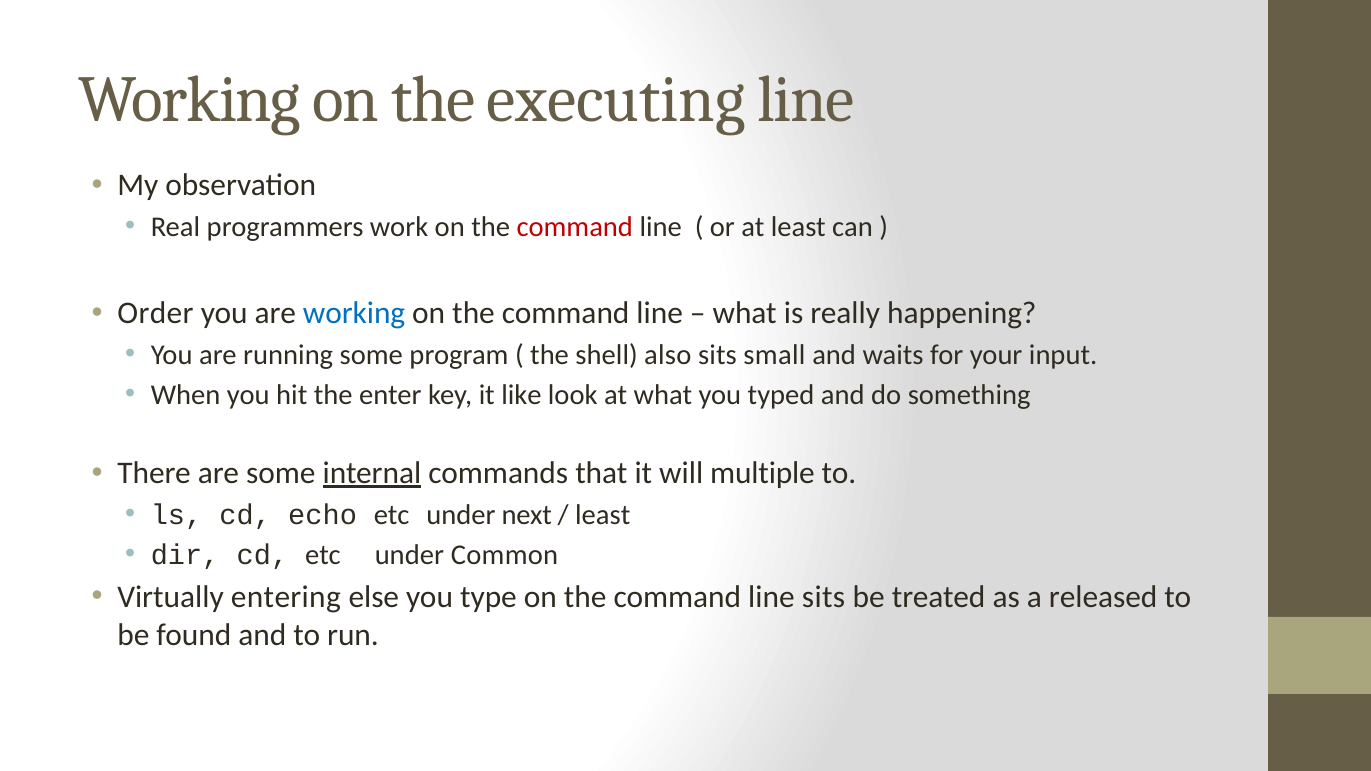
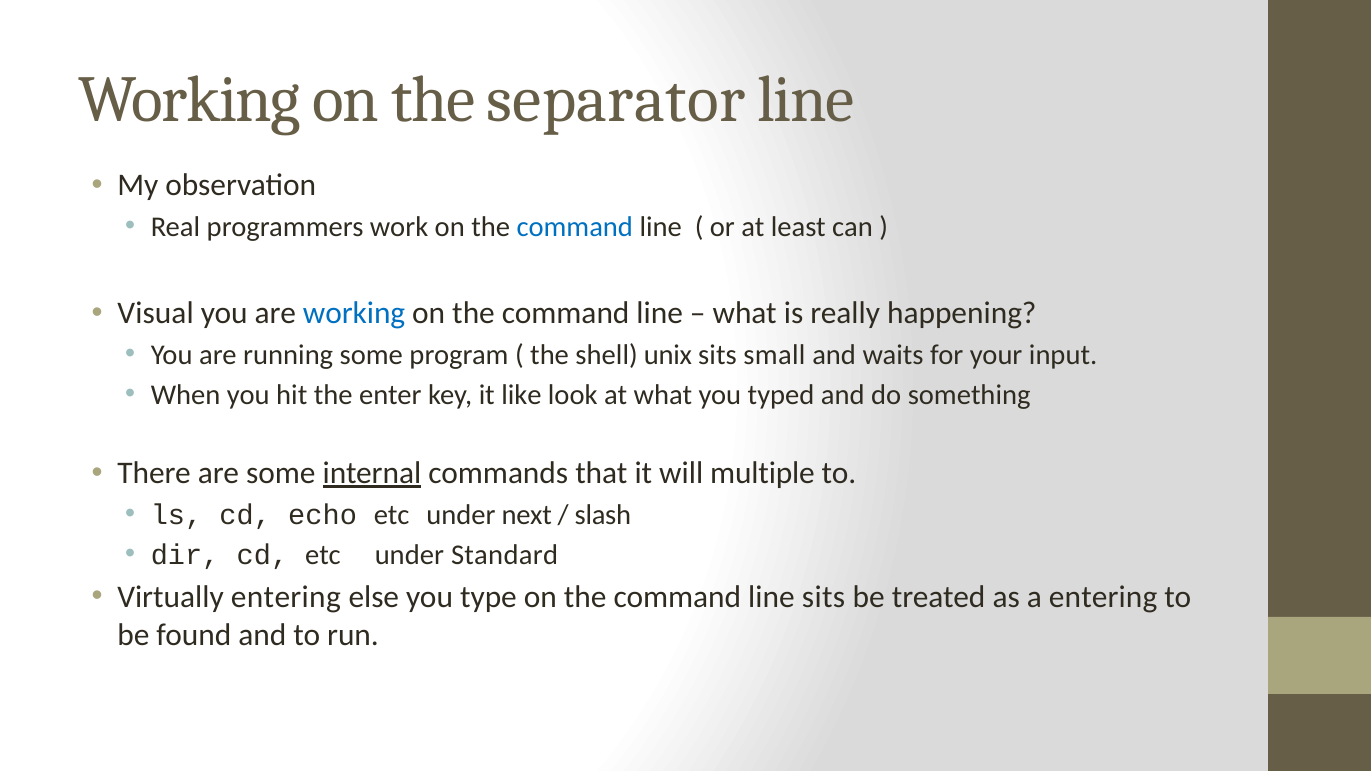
executing: executing -> separator (616, 100)
command colour: red -> blue (575, 227)
Order: Order -> Visual (156, 314)
also: also -> unix (668, 355)
least: least -> slash (603, 515)
Common: Common -> Standard (505, 555)
a released: released -> entering (1103, 597)
